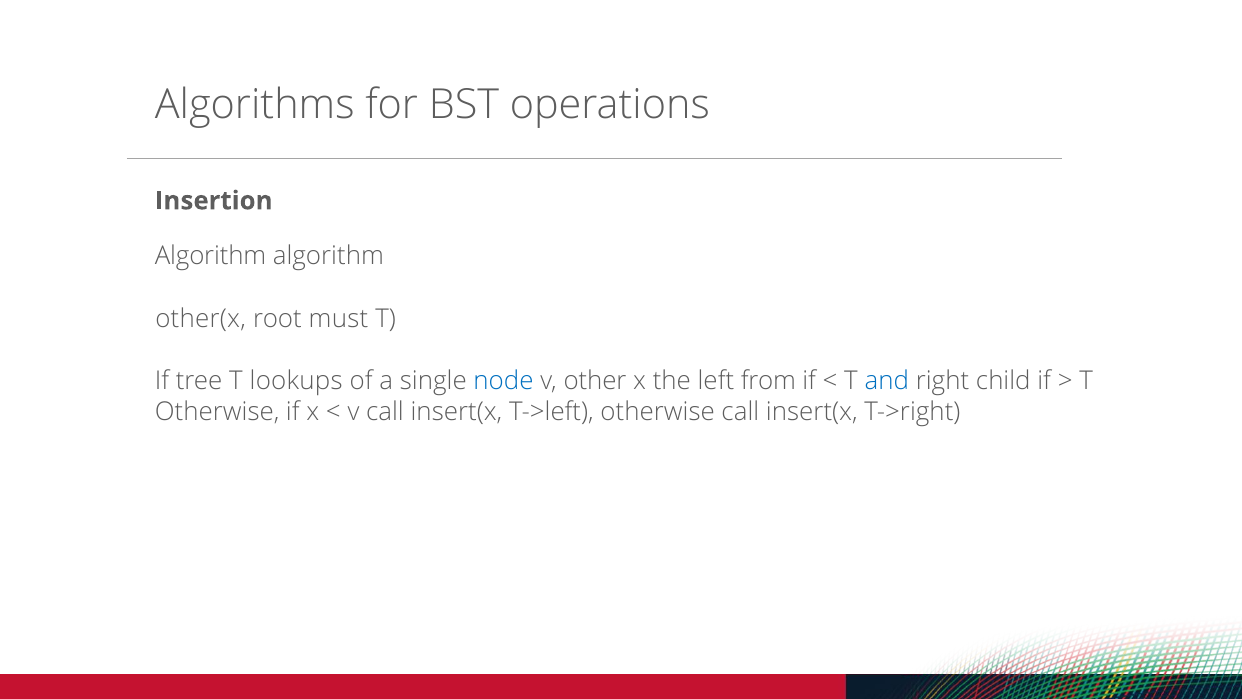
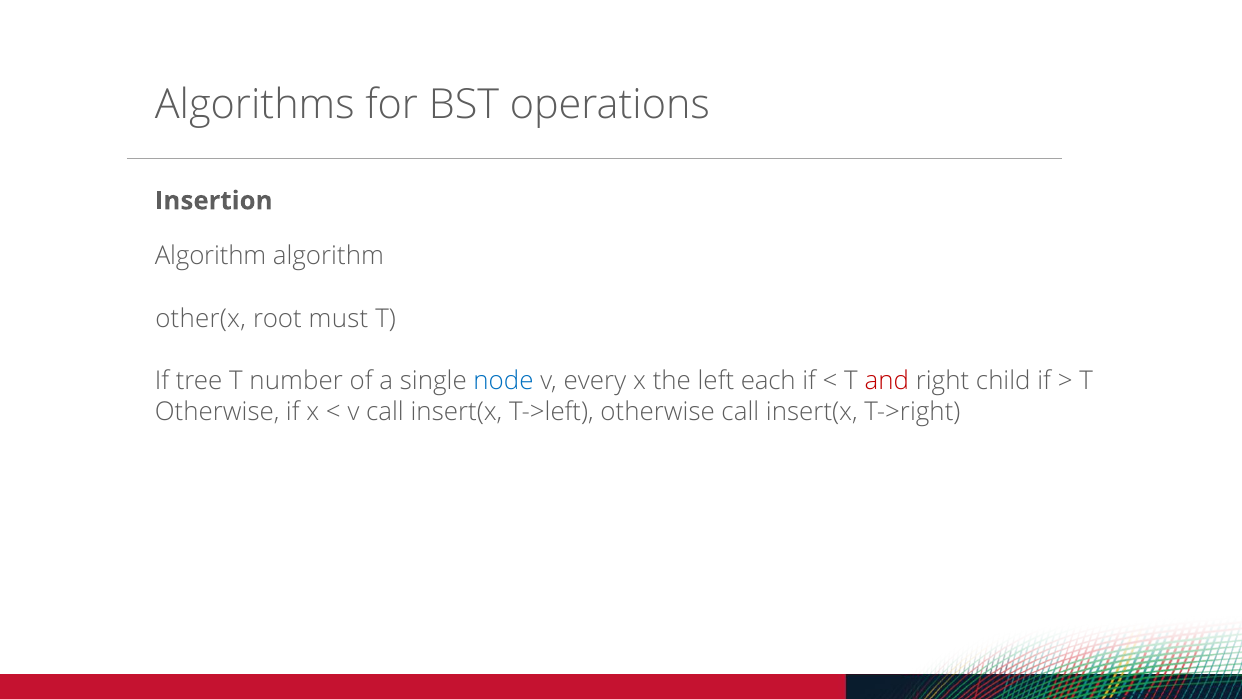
lookups: lookups -> number (296, 380)
other: other -> every (595, 380)
from: from -> each (768, 380)
and colour: blue -> red (887, 380)
